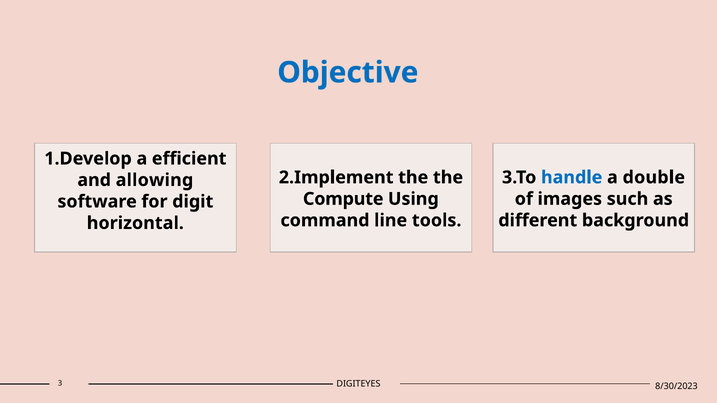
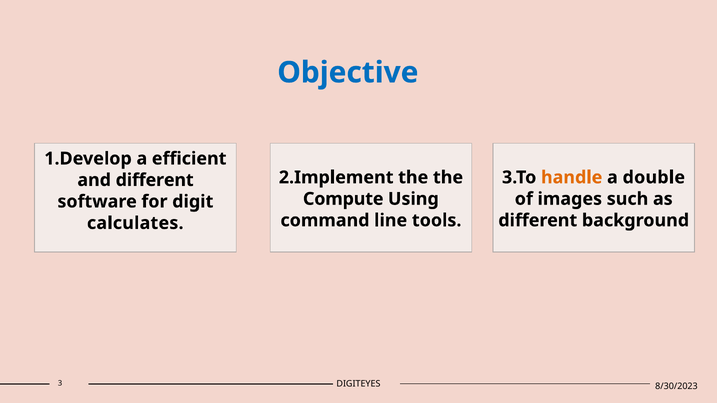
handle colour: blue -> orange (572, 178)
and allowing: allowing -> different (155, 180)
horizontal: horizontal -> calculates (135, 223)
